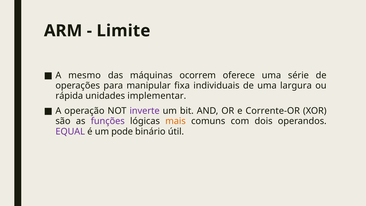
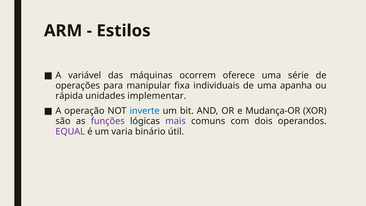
Limite: Limite -> Estilos (123, 31)
mesmo: mesmo -> variável (85, 75)
largura: largura -> apanha (296, 86)
inverte colour: purple -> blue (145, 111)
Corrente-OR: Corrente-OR -> Mudança-OR (273, 111)
mais colour: orange -> purple (176, 121)
pode: pode -> varia (122, 131)
